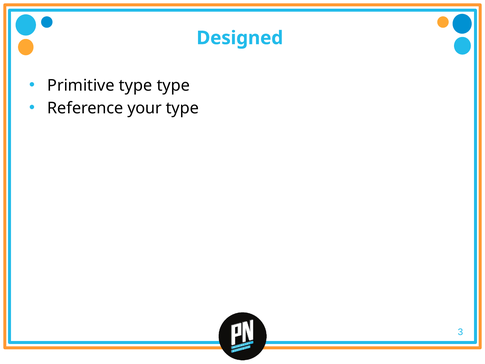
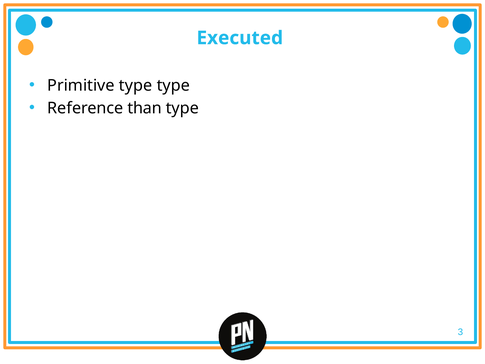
Designed: Designed -> Executed (240, 38)
your: your -> than (145, 108)
